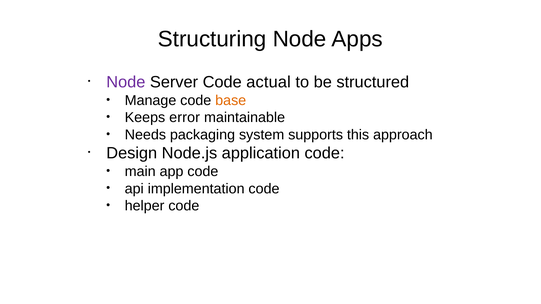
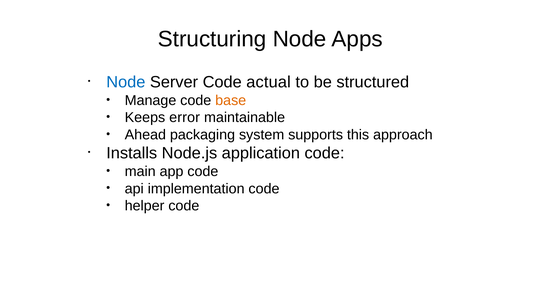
Node colour: purple -> blue (126, 82)
Needs: Needs -> Ahead (145, 135)
Design: Design -> Installs (132, 153)
